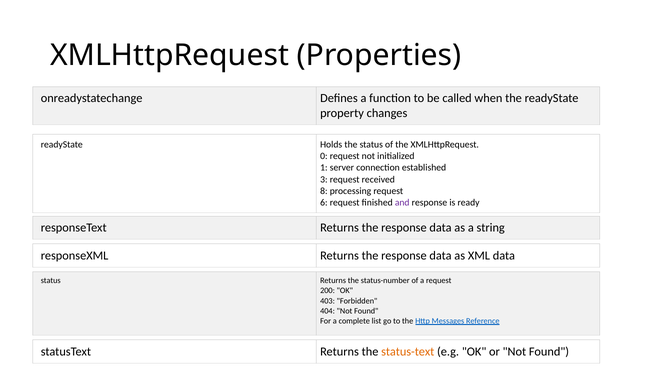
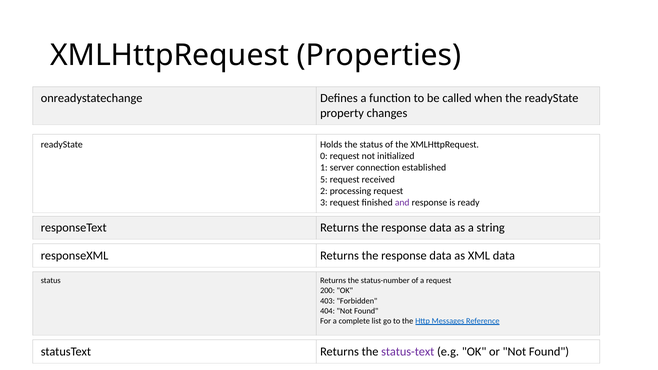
3: 3 -> 5 (324, 179)
8: 8 -> 2 (324, 191)
6: 6 -> 3 (324, 203)
status-text colour: orange -> purple (408, 352)
